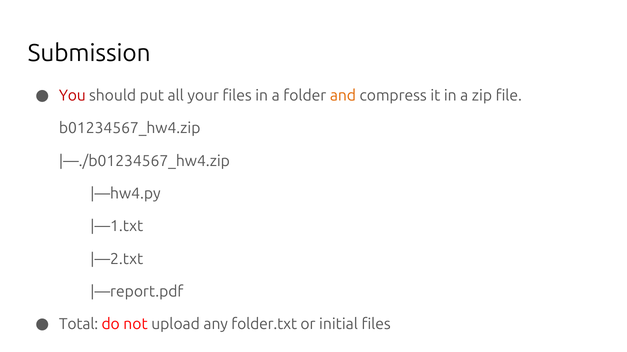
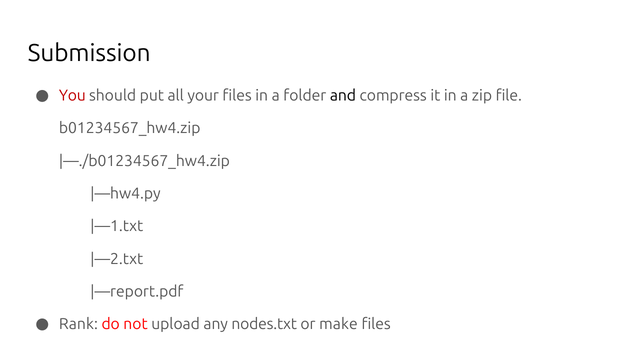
and colour: orange -> black (343, 96)
Total: Total -> Rank (78, 325)
folder.txt: folder.txt -> nodes.txt (264, 325)
initial: initial -> make (338, 325)
